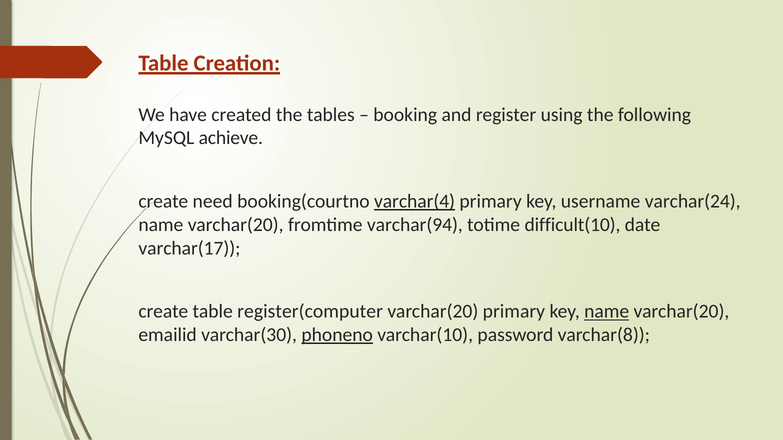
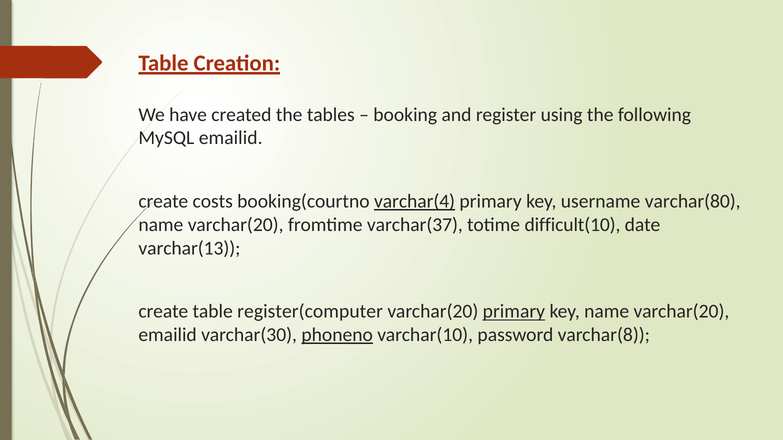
MySQL achieve: achieve -> emailid (231, 138)
need: need -> costs (213, 201)
varchar(24: varchar(24 -> varchar(80 (693, 201)
varchar(94: varchar(94 -> varchar(37 (415, 225)
varchar(17: varchar(17 -> varchar(13 (189, 248)
primary underline: none -> present (514, 312)
name underline: present -> none (607, 312)
